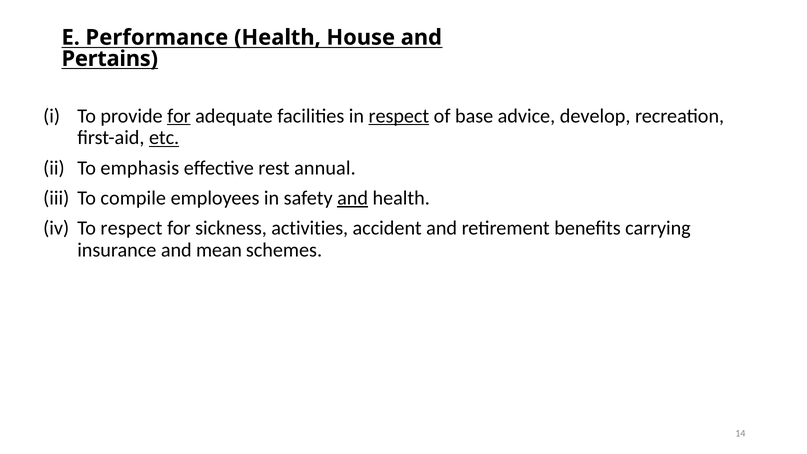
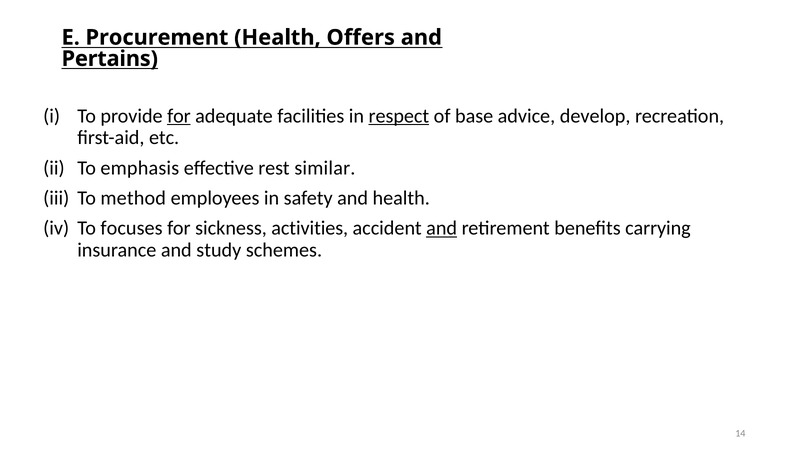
Performance: Performance -> Procurement (157, 37)
House: House -> Offers (361, 37)
etc underline: present -> none (164, 138)
annual: annual -> similar (325, 168)
compile: compile -> method (133, 198)
and underline: present -> none (353, 198)
To respect: respect -> focuses (132, 228)
and underline: none -> present (442, 228)
mean: mean -> study (219, 250)
